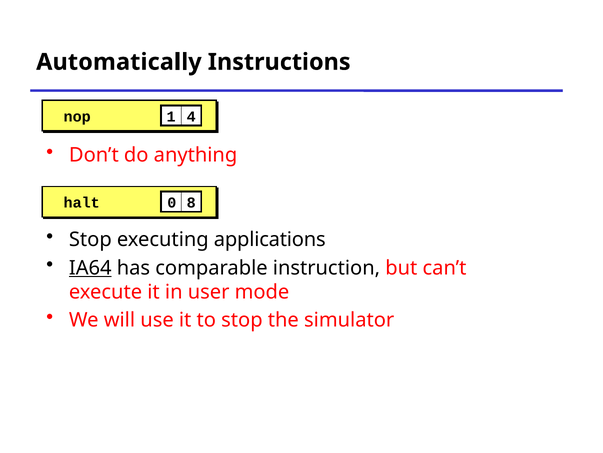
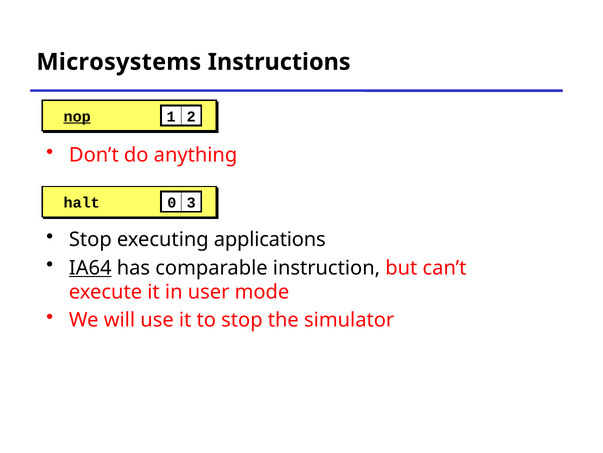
Automatically: Automatically -> Microsystems (119, 62)
nop underline: none -> present (77, 116)
4: 4 -> 2 (191, 116)
8: 8 -> 3 (191, 202)
